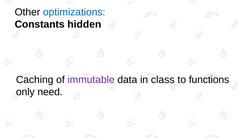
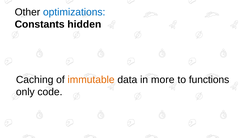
immutable colour: purple -> orange (91, 80)
class: class -> more (163, 80)
need: need -> code (50, 92)
